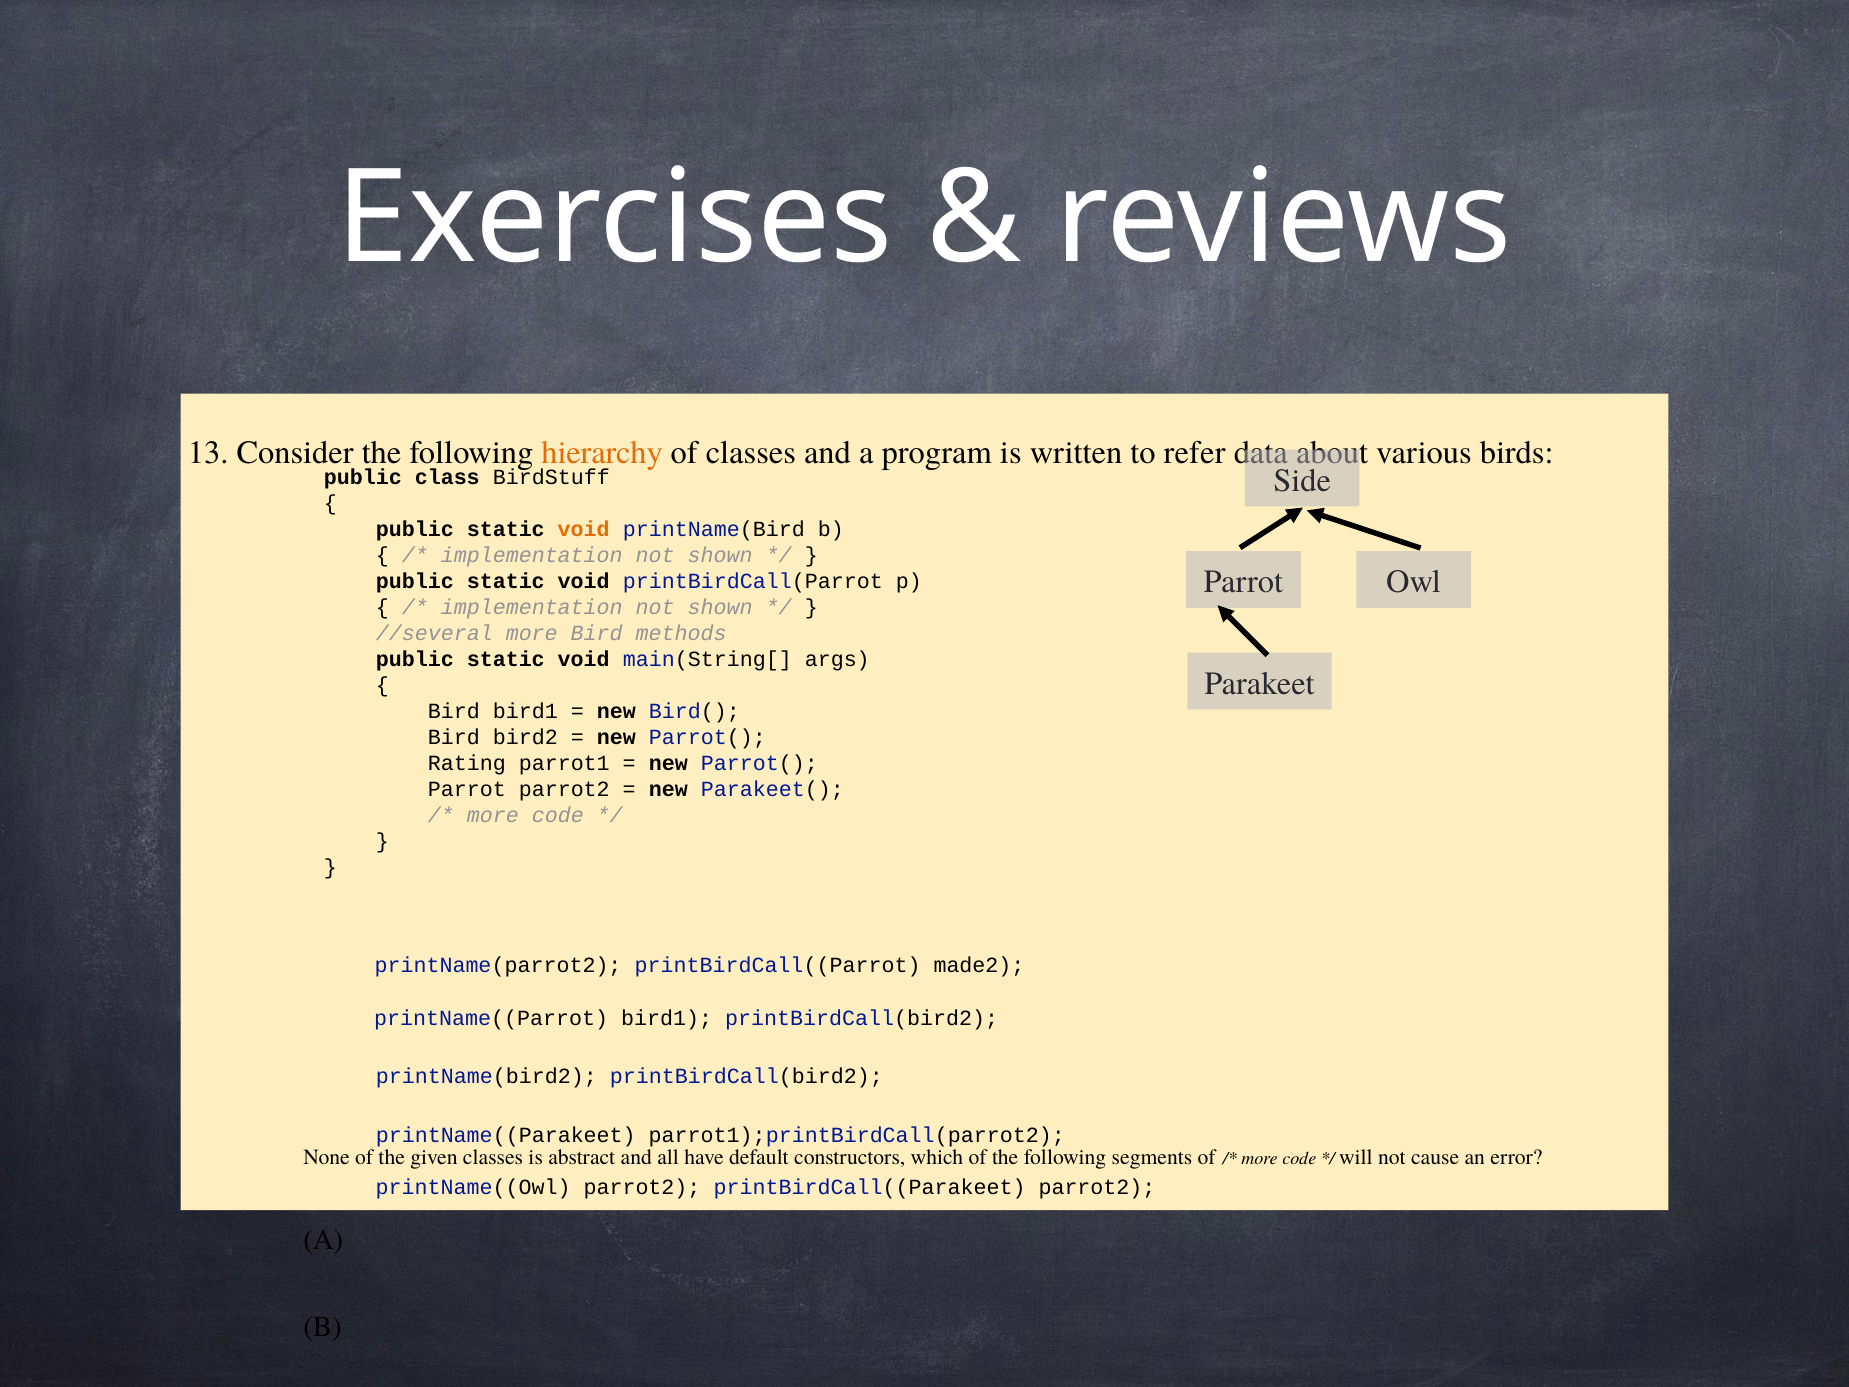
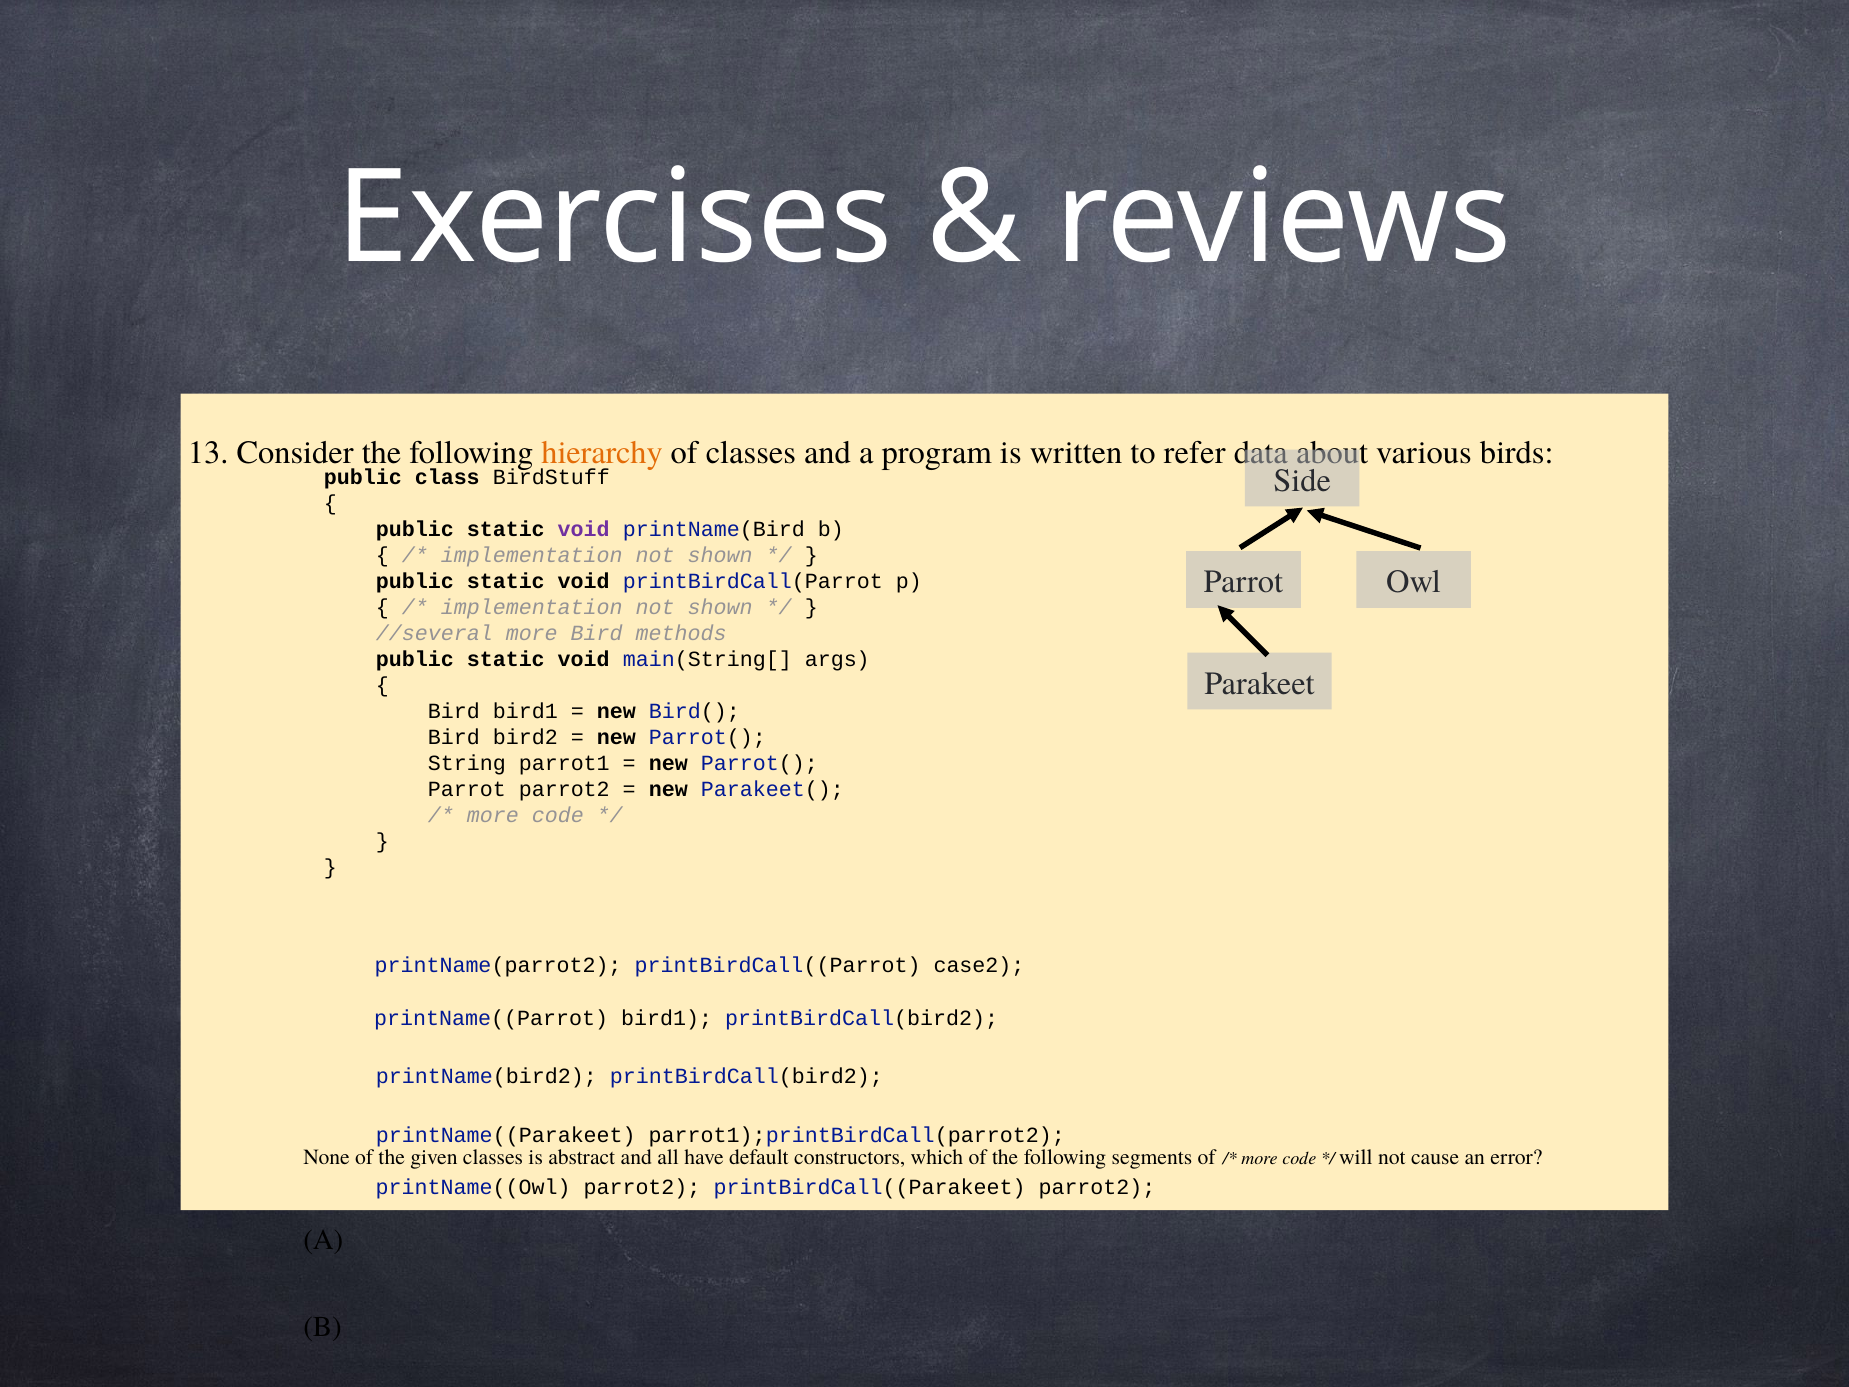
void colour: orange -> purple (584, 529)
Rating: Rating -> String (467, 763)
made2: made2 -> case2 (979, 965)
